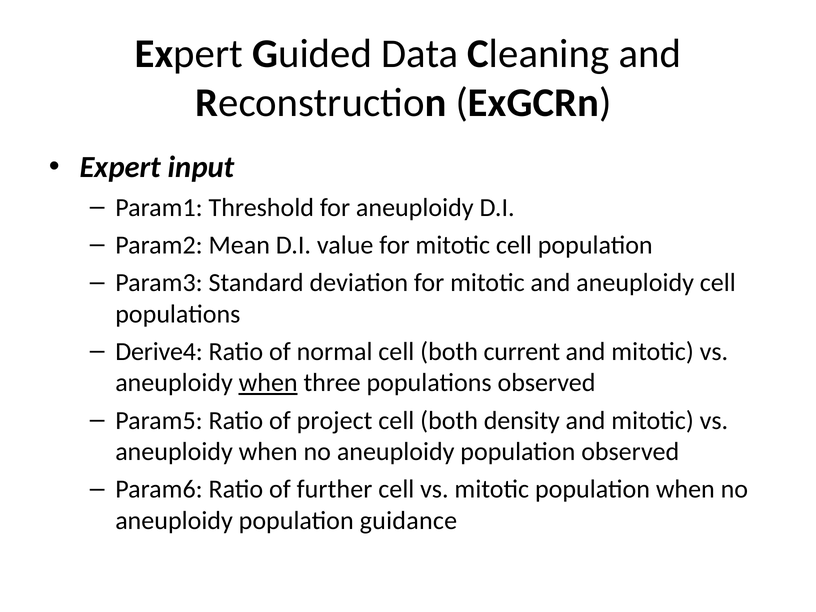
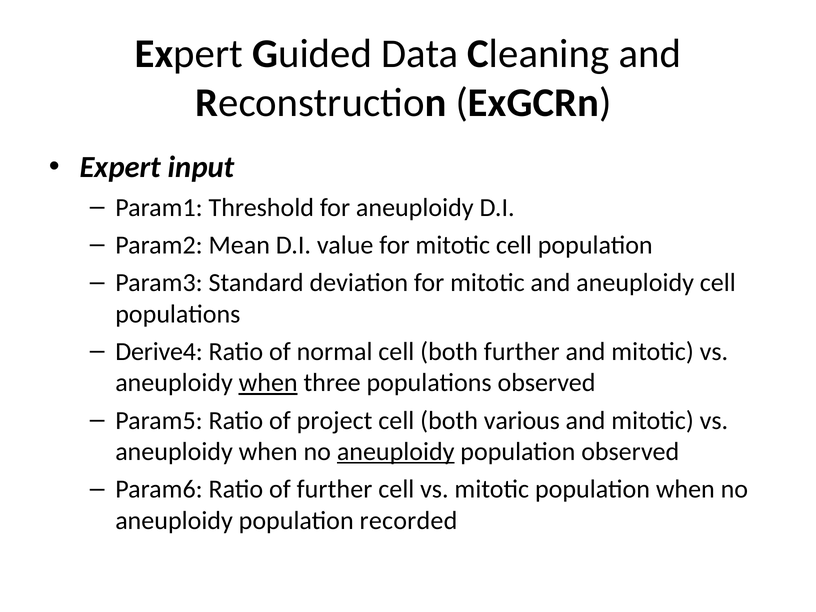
both current: current -> further (522, 352)
density: density -> various (522, 420)
aneuploidy underline: none -> present (396, 452)
guidance: guidance -> recorded (408, 521)
